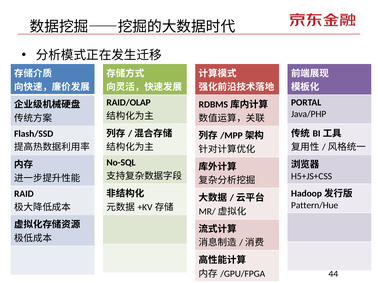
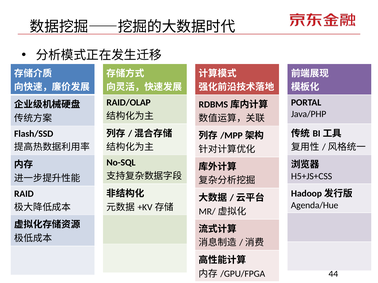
Pattern/Hue: Pattern/Hue -> Agenda/Hue (315, 206)
